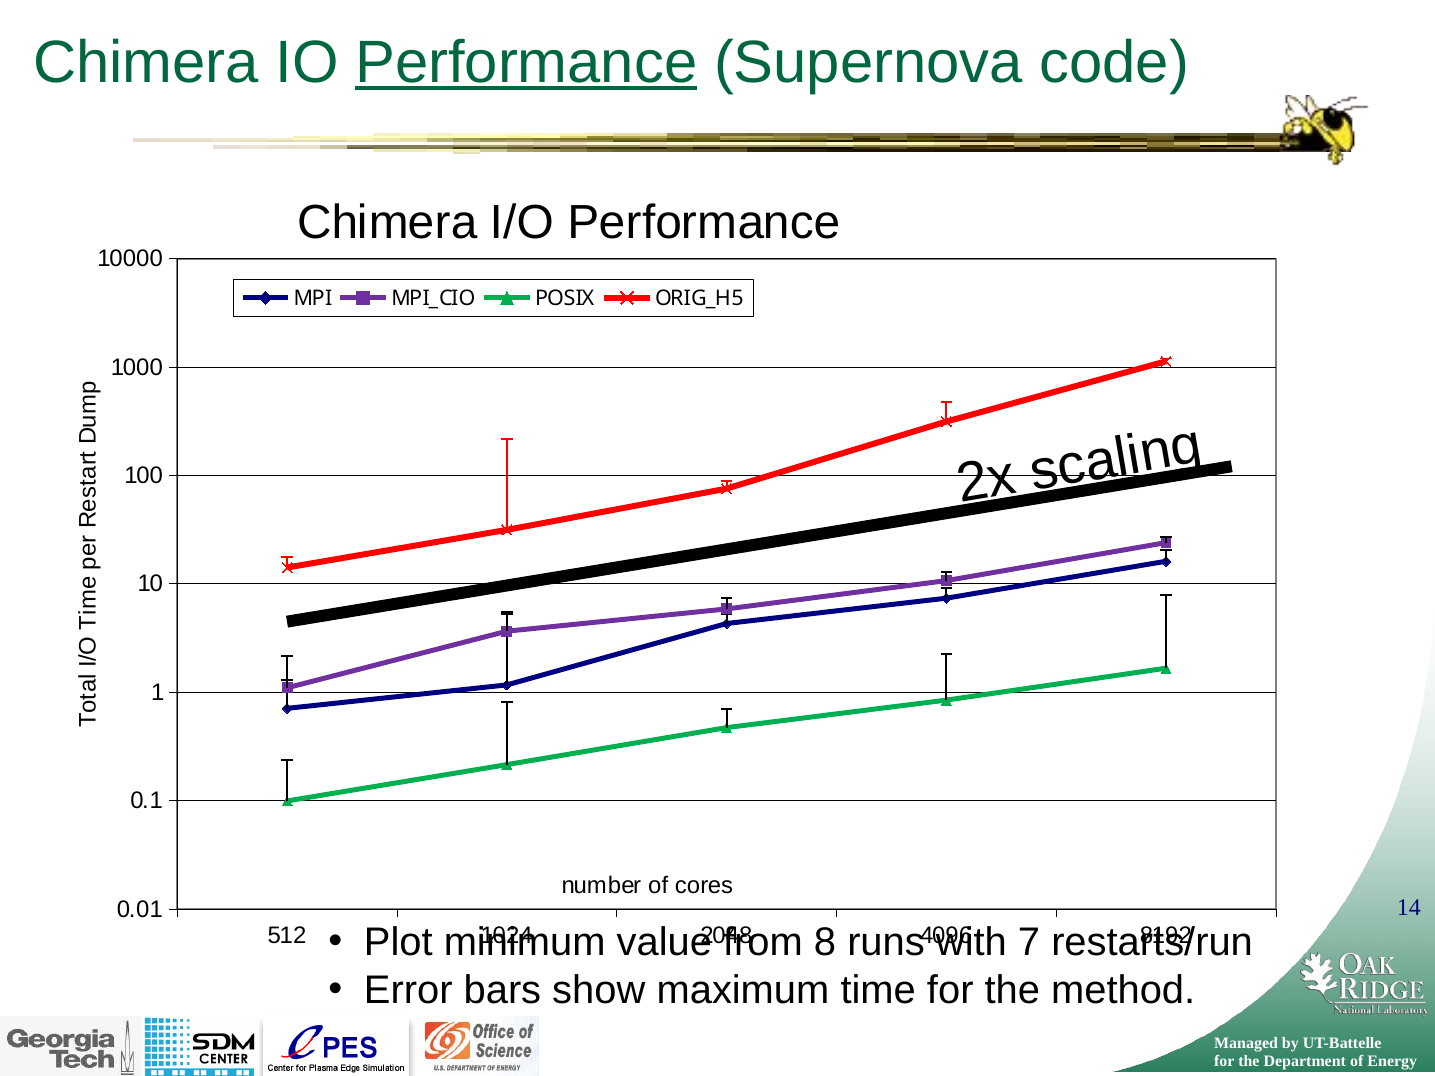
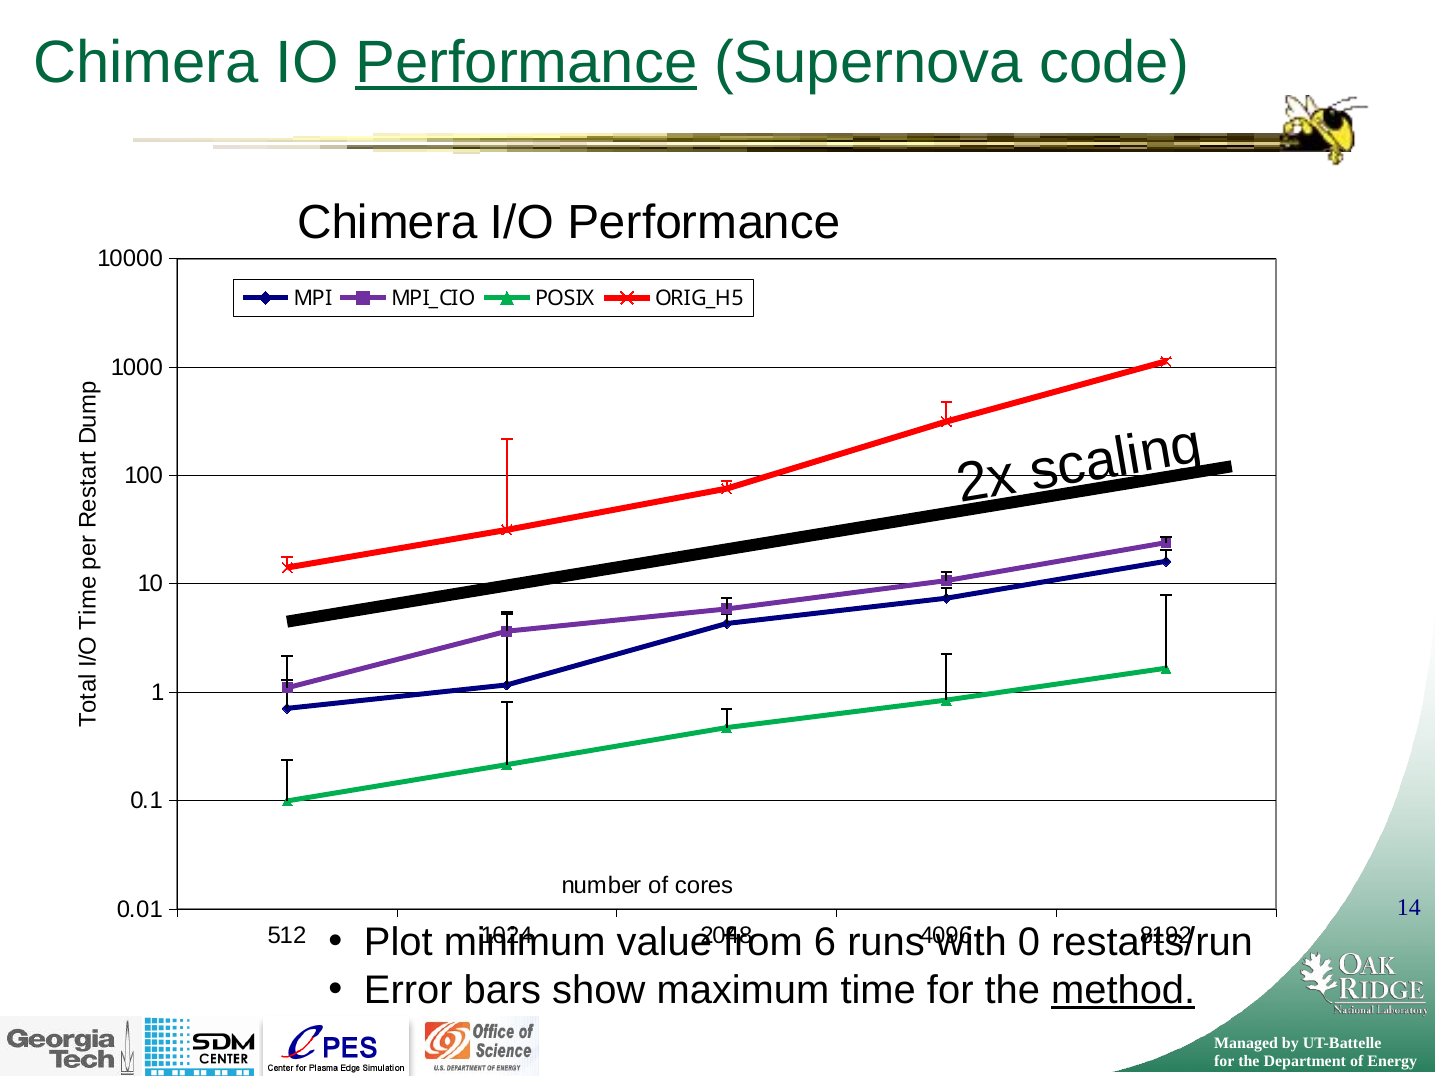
8: 8 -> 6 (825, 943)
7: 7 -> 0 (1029, 943)
method underline: none -> present (1123, 990)
